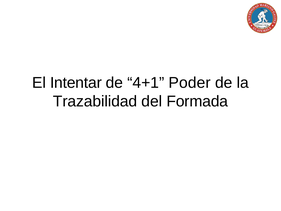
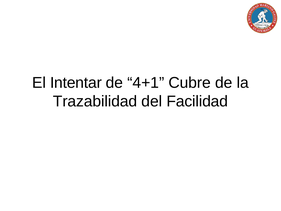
Poder: Poder -> Cubre (190, 83)
Formada: Formada -> Facilidad (197, 101)
